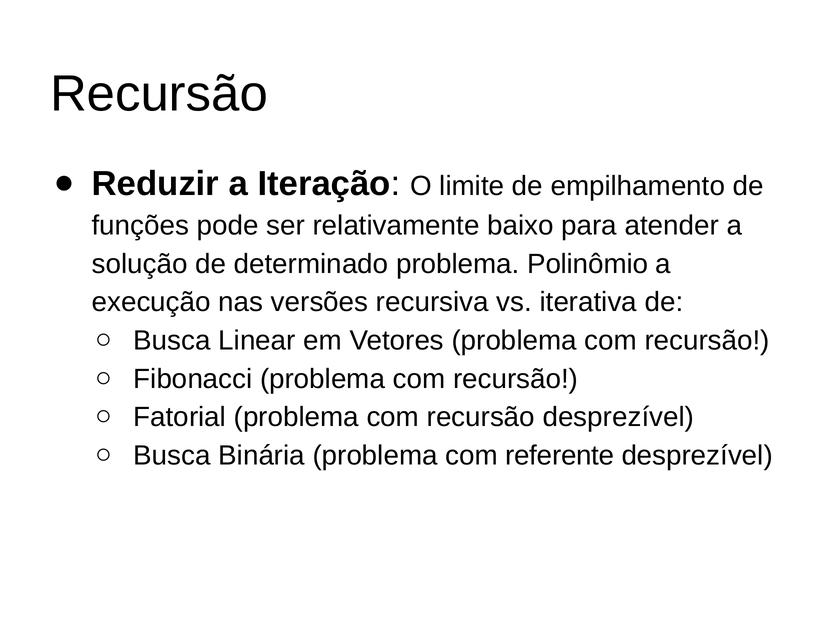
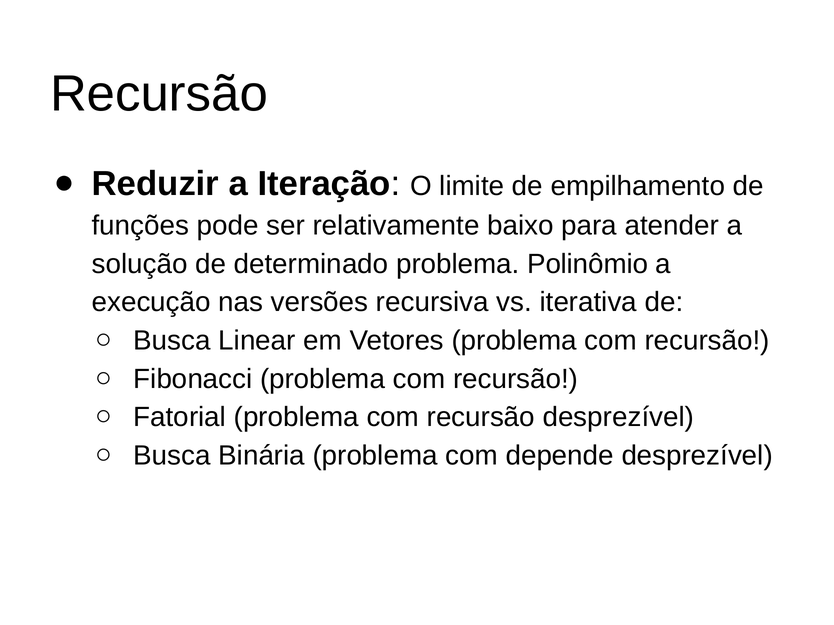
referente: referente -> depende (560, 456)
